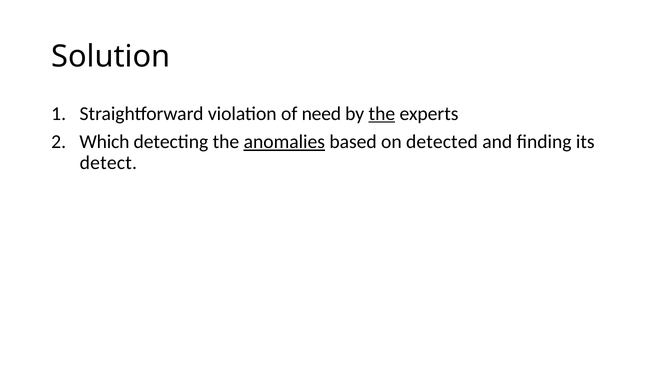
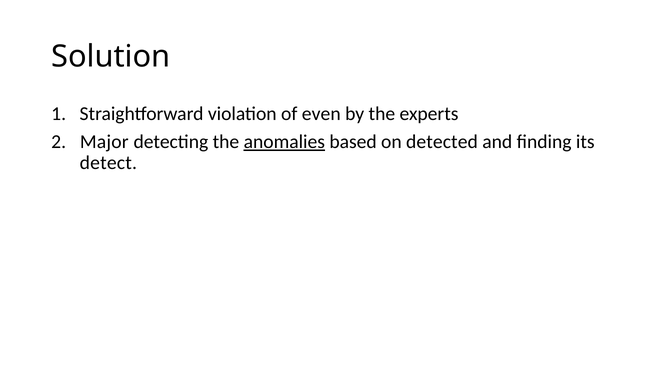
need: need -> even (321, 114)
the underline: present -> none (382, 114)
Which: Which -> Major (104, 142)
